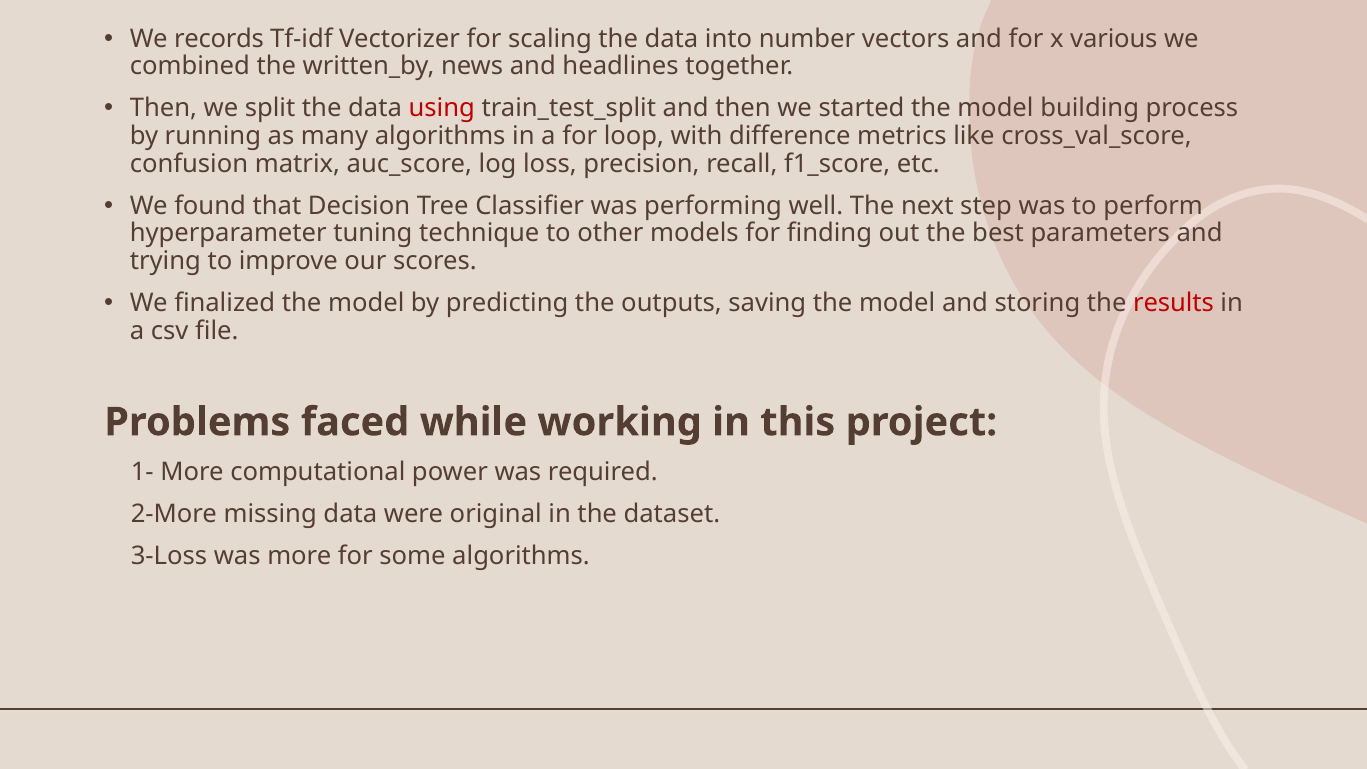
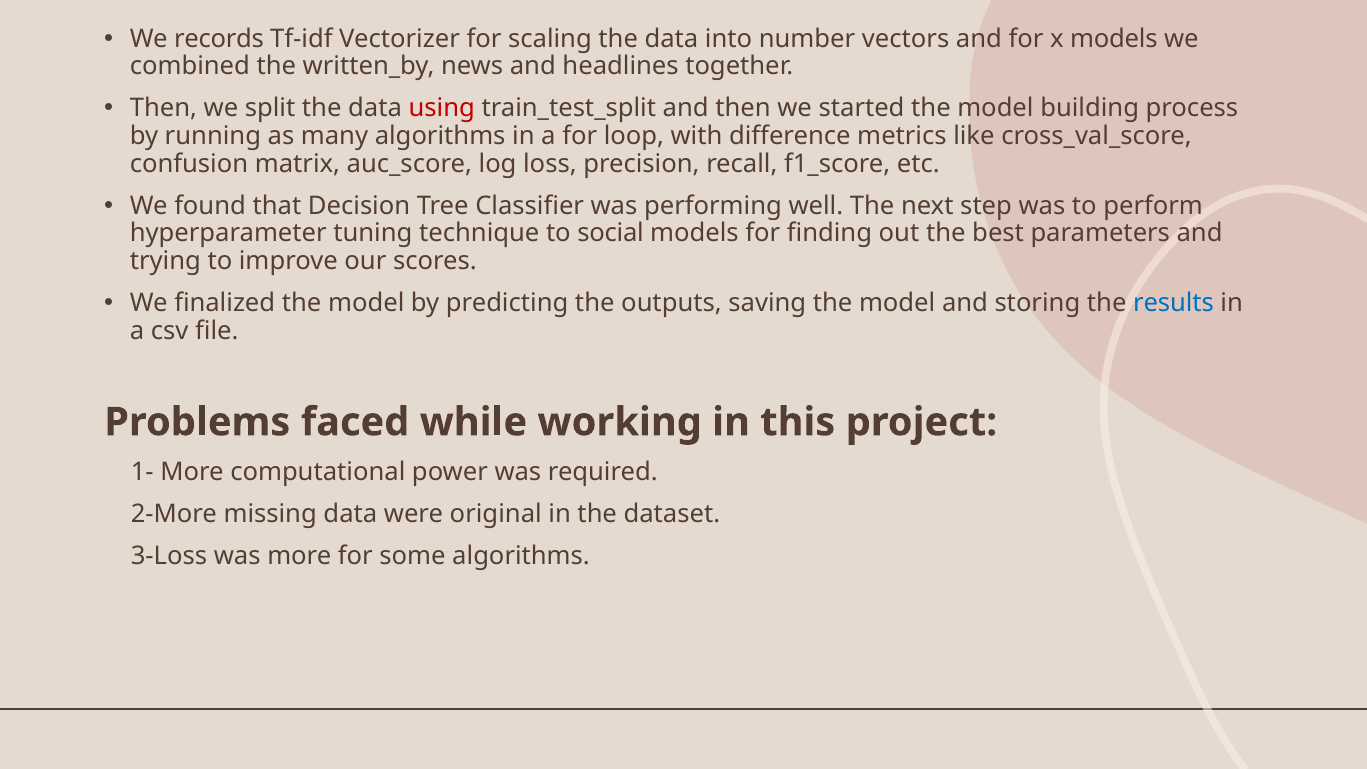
x various: various -> models (1114, 39)
other: other -> social (611, 233)
results colour: red -> blue (1173, 303)
